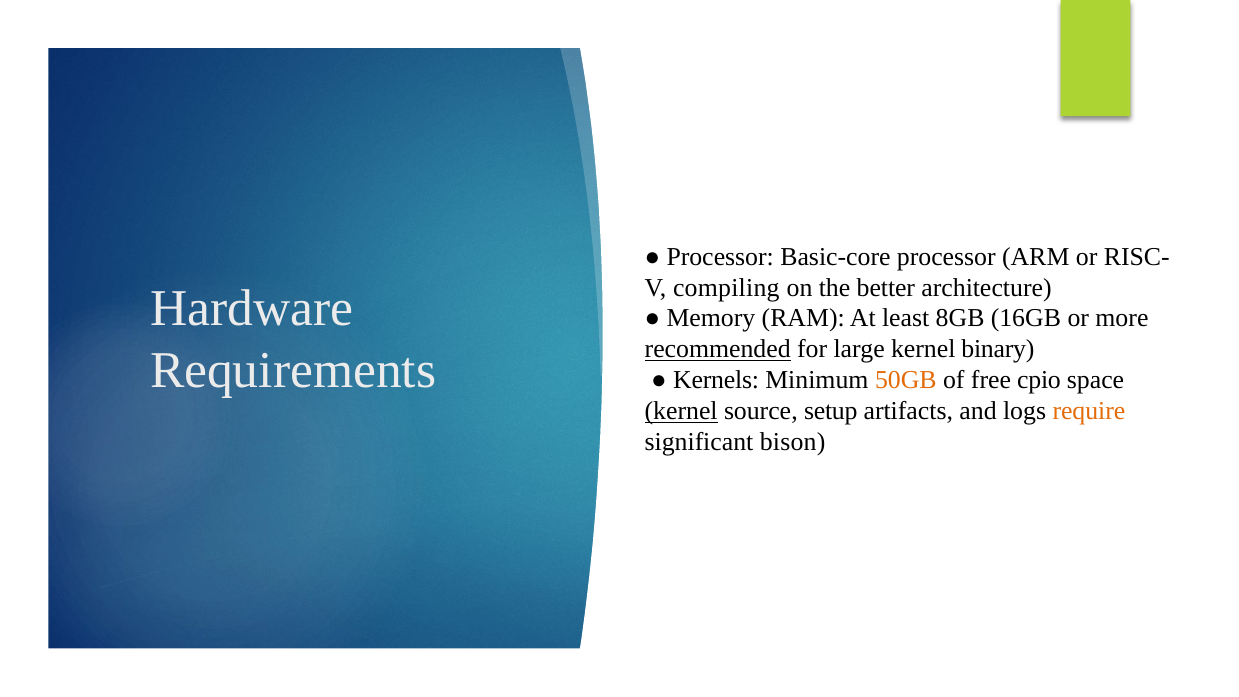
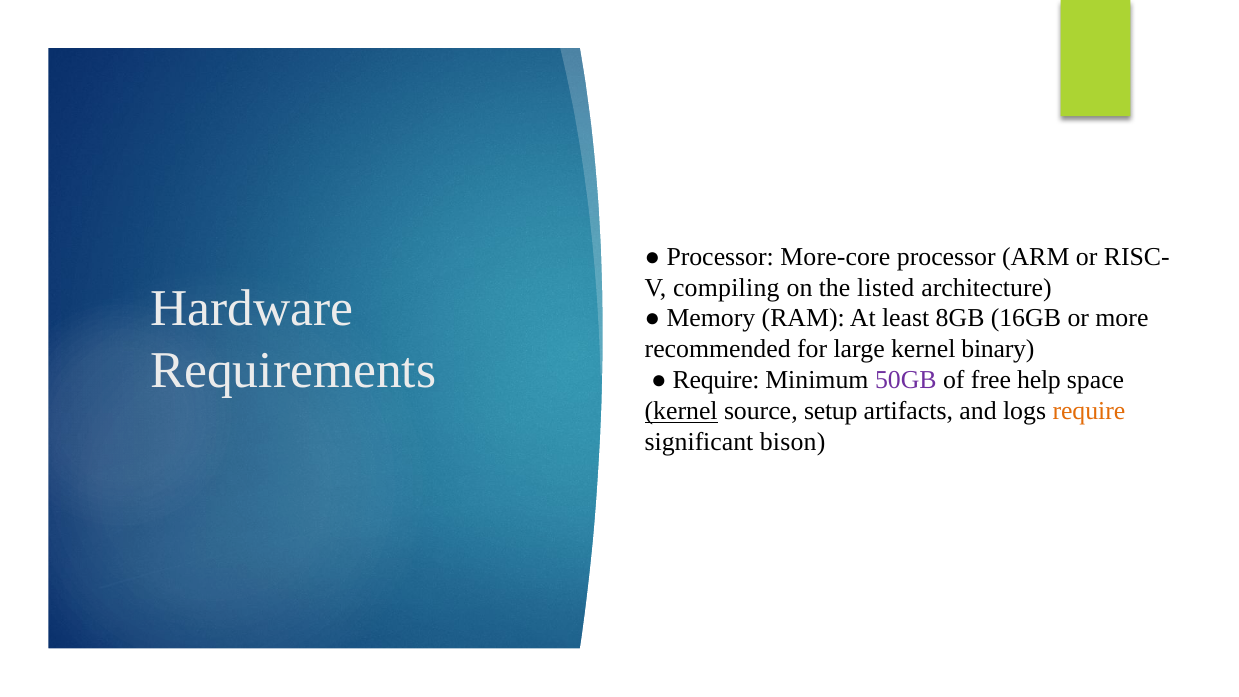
Basic-core: Basic-core -> More-core (835, 257)
better: better -> listed (886, 287)
recommended underline: present -> none (718, 349)
Kernels: Kernels -> Require (716, 380)
50GB colour: orange -> purple (906, 380)
cpio: cpio -> help (1039, 380)
